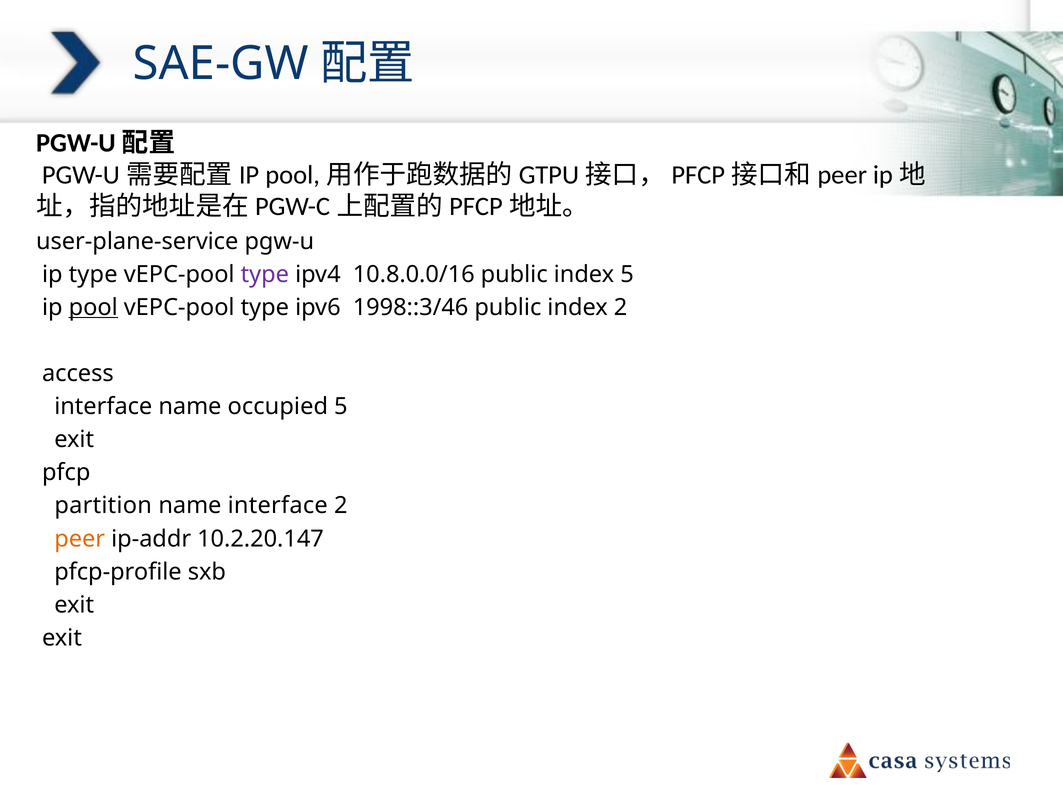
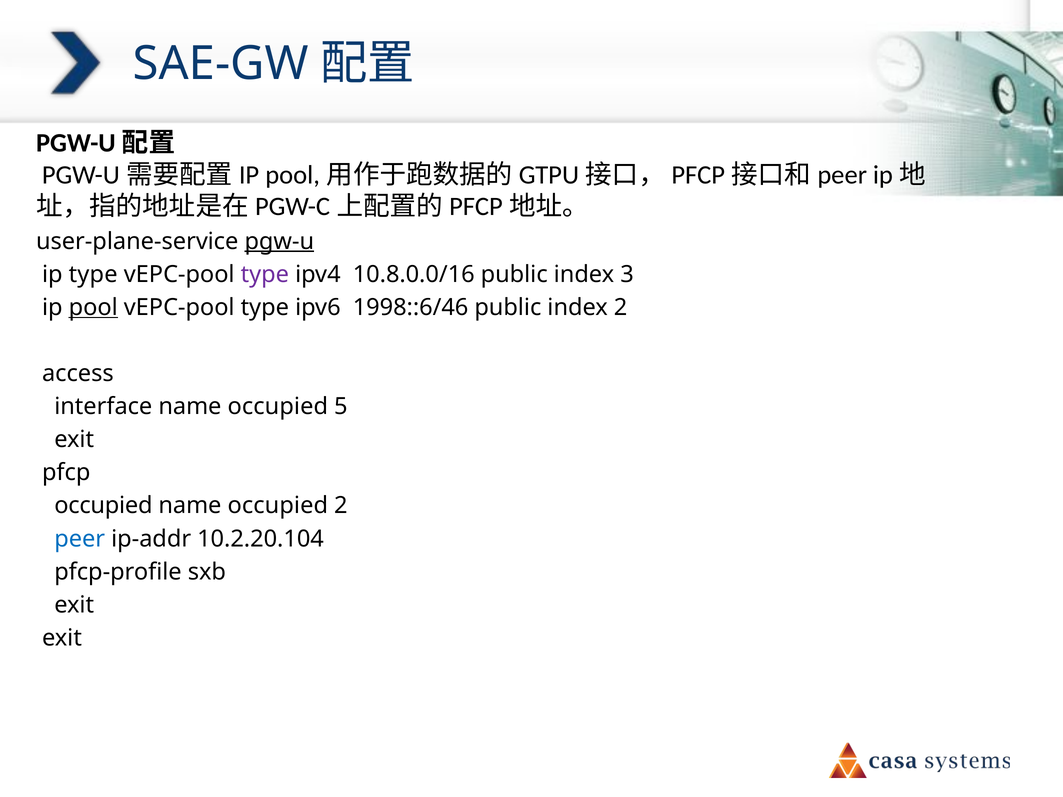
pgw-u underline: none -> present (279, 241)
index 5: 5 -> 3 (627, 274)
1998::3/46: 1998::3/46 -> 1998::6/46 (411, 307)
partition: partition -> occupied (103, 506)
interface: interface -> occupied (278, 506)
peer colour: orange -> blue (80, 539)
10.2.20.147: 10.2.20.147 -> 10.2.20.104 (260, 539)
